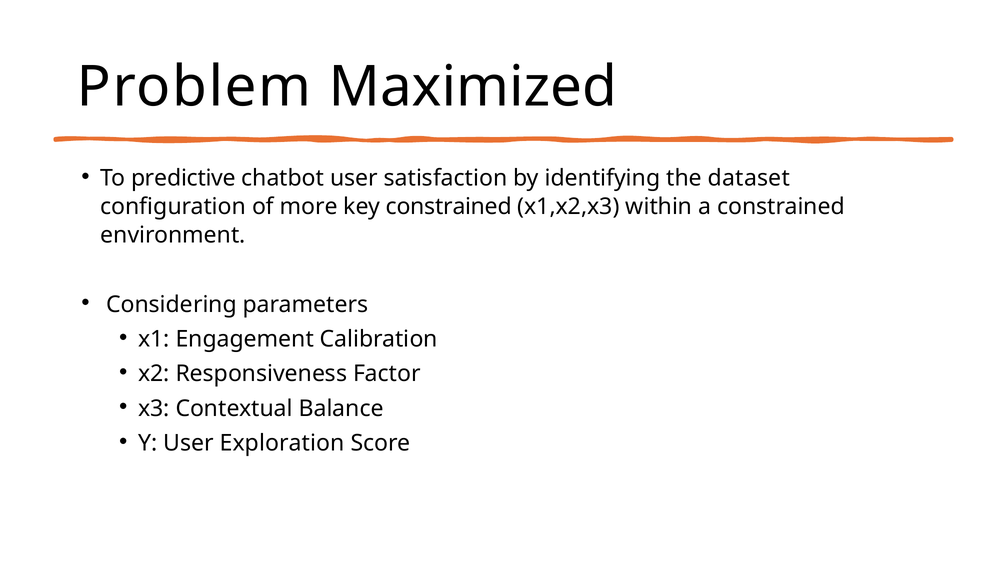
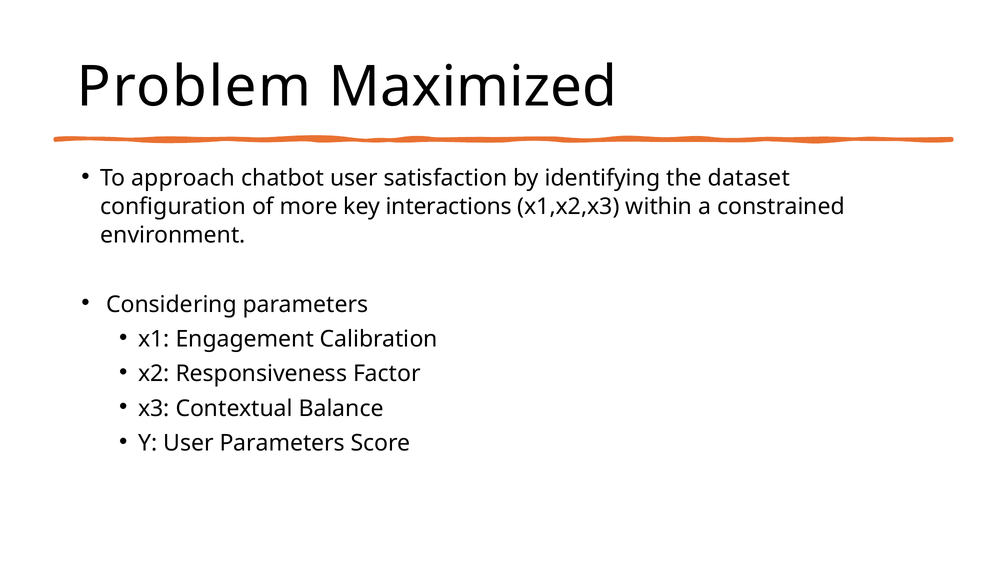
predictive: predictive -> approach (183, 178)
key constrained: constrained -> interactions (449, 207)
User Exploration: Exploration -> Parameters (282, 443)
